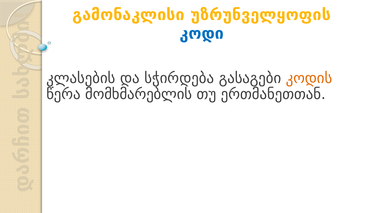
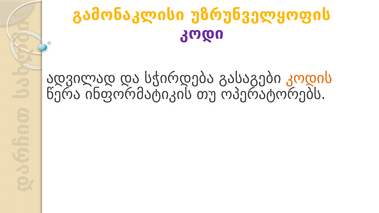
კოდი colour: blue -> purple (202, 34)
კლასების: კლასების -> ადვილად (81, 78)
მომხმარებლის: მომხმარებლის -> ინფორმატიკის (139, 94)
ერთმანეთთან: ერთმანეთთან -> ოპერატორებს (273, 94)
